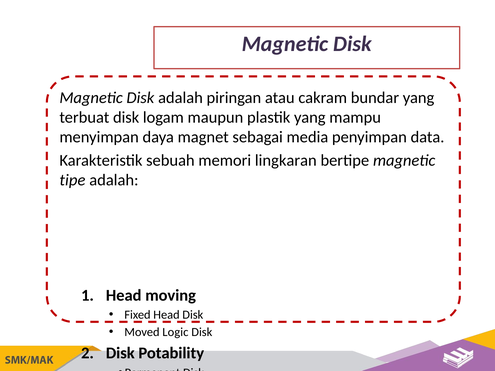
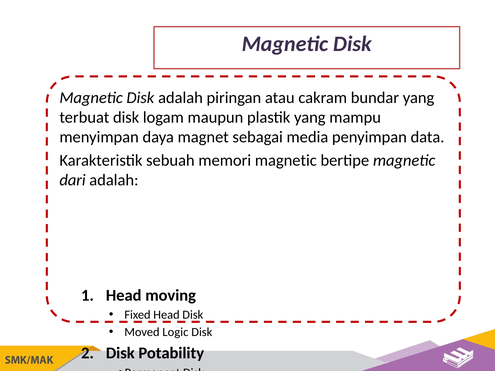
memori lingkaran: lingkaran -> magnetic (286, 160)
tipe: tipe -> dari (73, 180)
